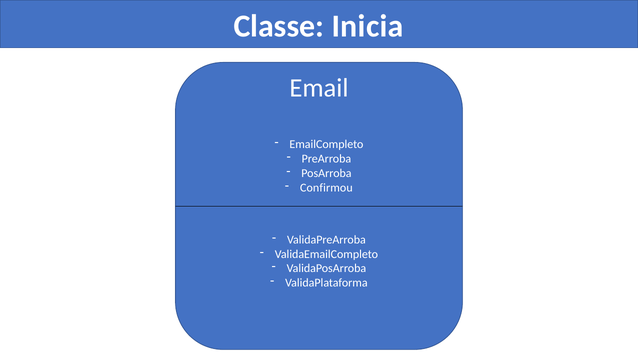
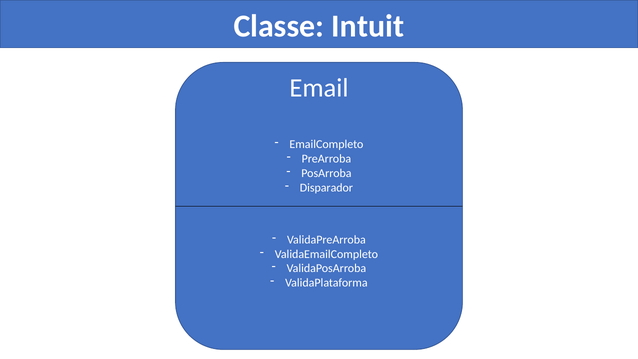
Inicia: Inicia -> Intuit (368, 26)
Confirmou: Confirmou -> Disparador (326, 188)
